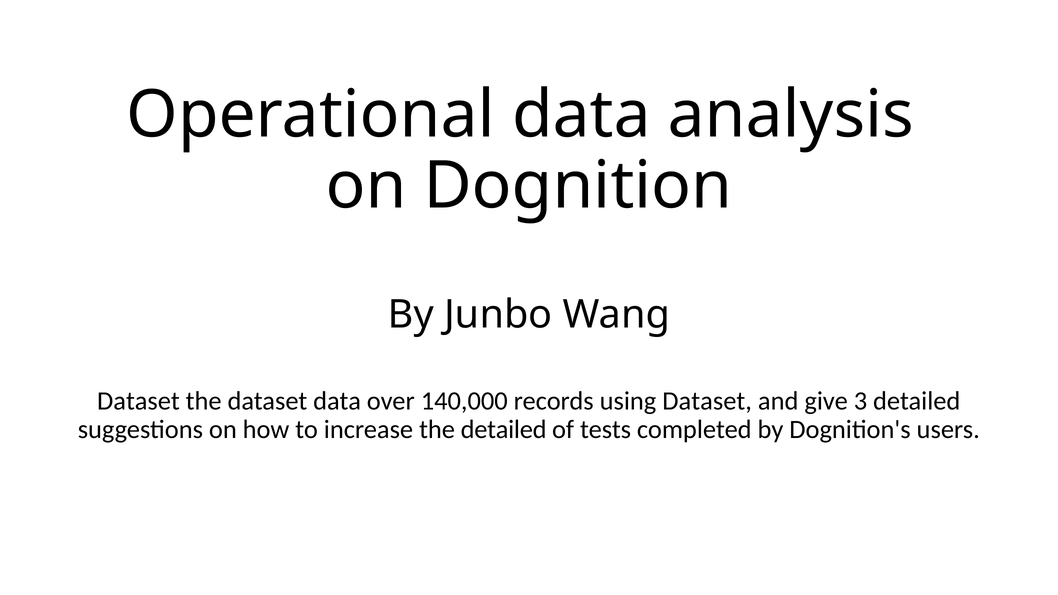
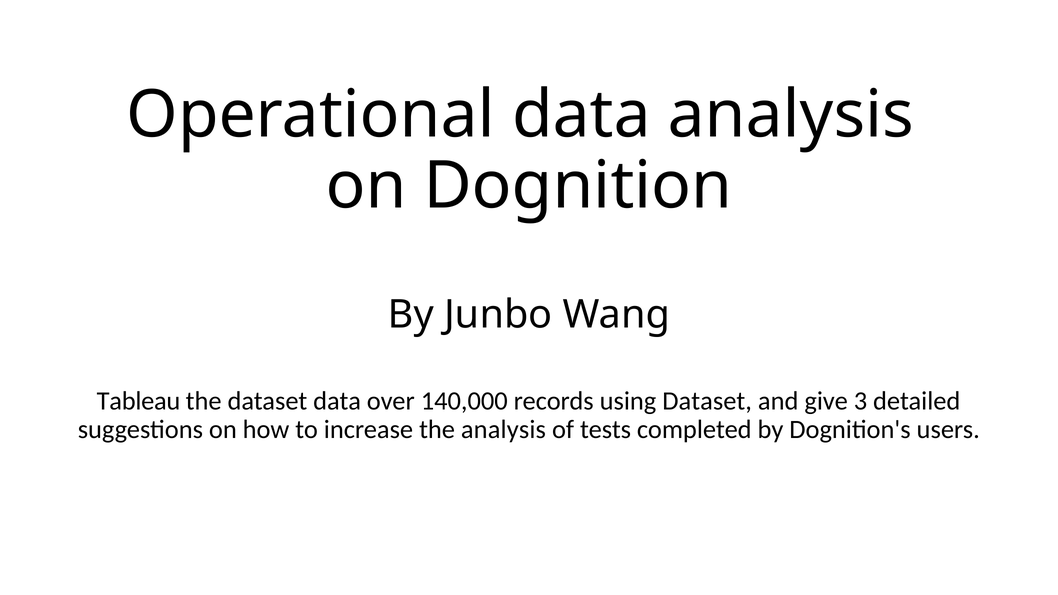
Dataset: Dataset -> Tableau (139, 401)
the detailed: detailed -> analysis (503, 429)
